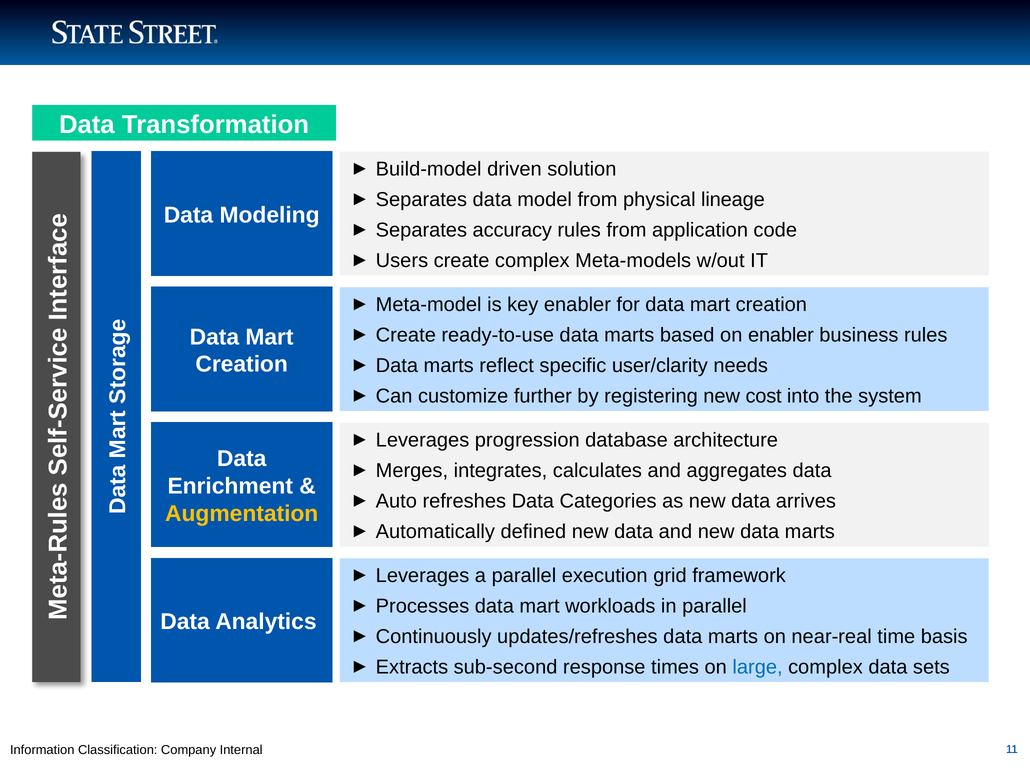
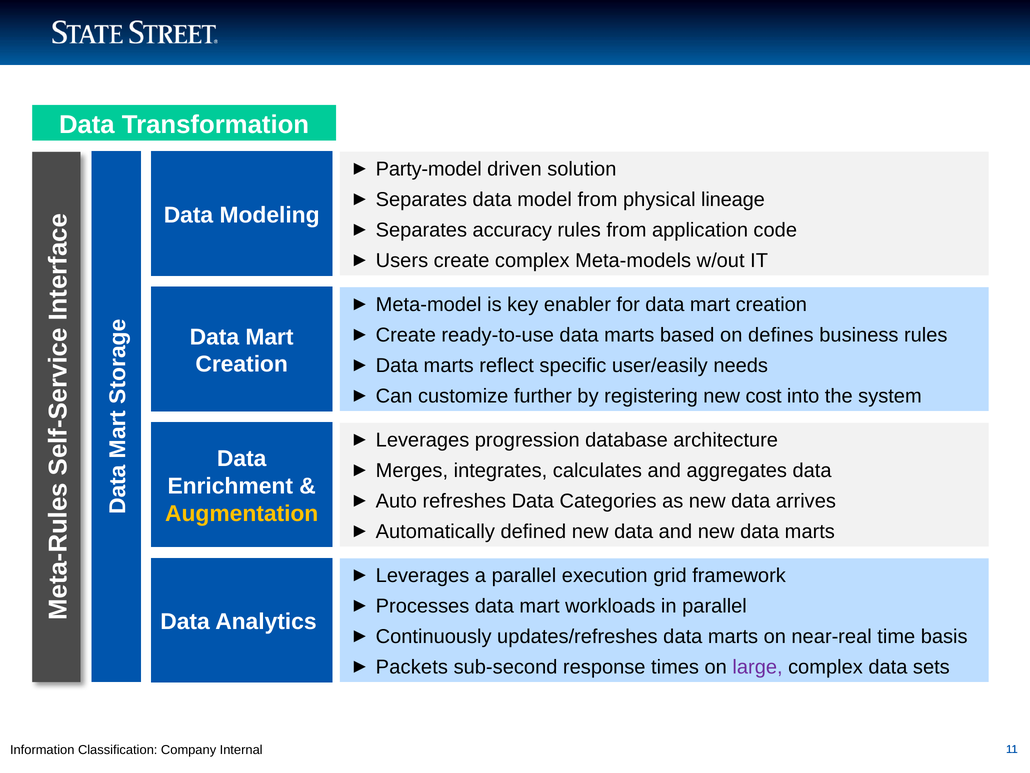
Build-model: Build-model -> Party-model (429, 169)
on enabler: enabler -> defines (781, 335)
user/clarity: user/clarity -> user/easily (660, 365)
Extracts: Extracts -> Packets (412, 667)
large colour: blue -> purple (758, 667)
